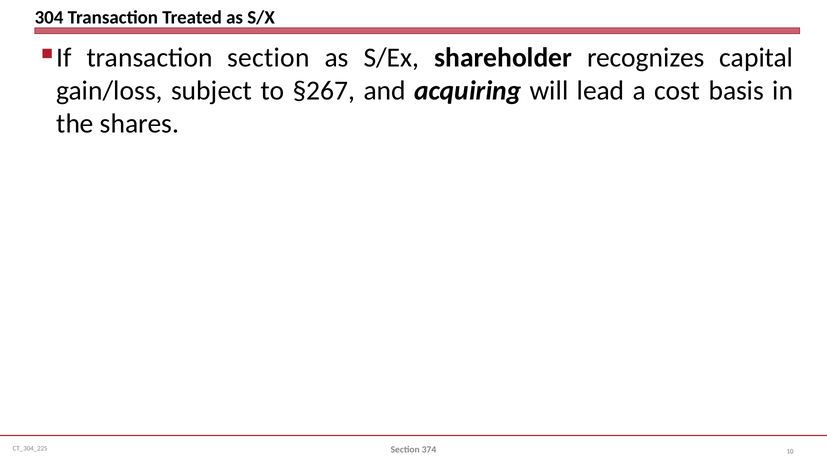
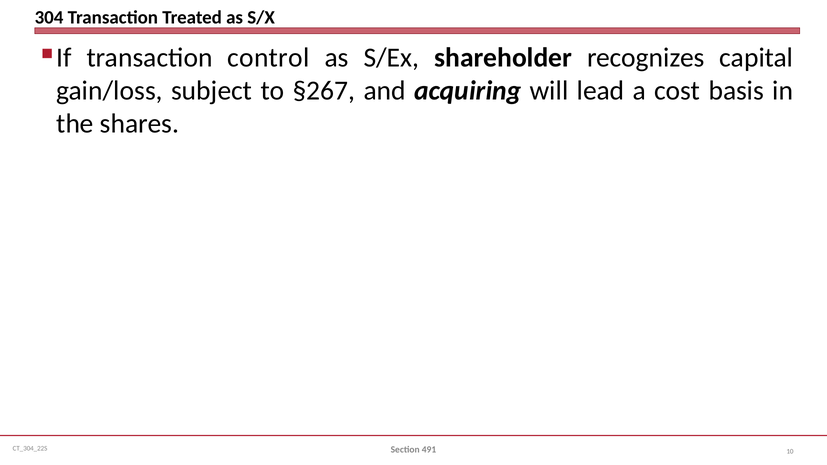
transaction section: section -> control (268, 58)
374: 374 -> 491 (429, 450)
